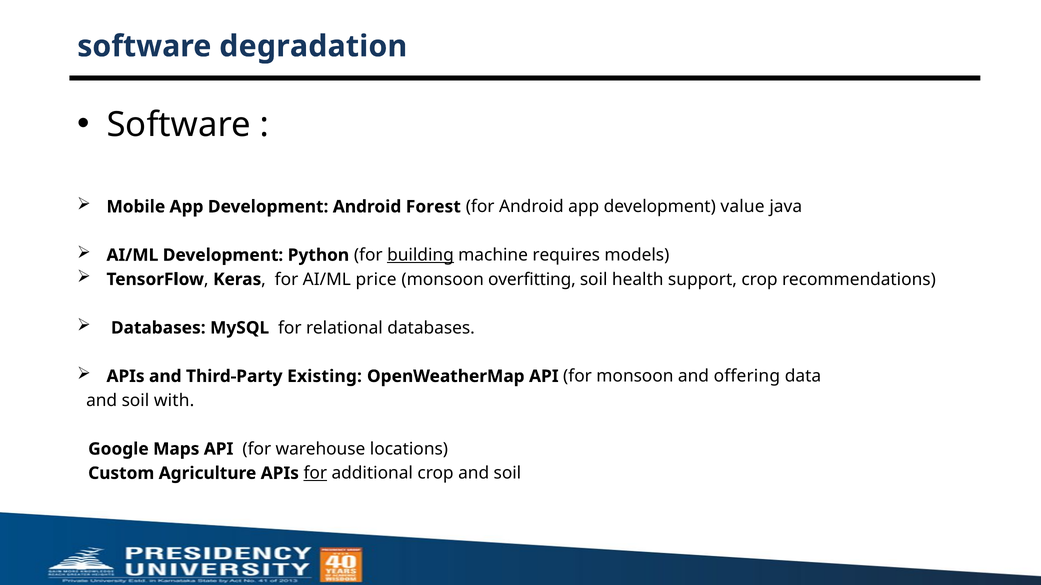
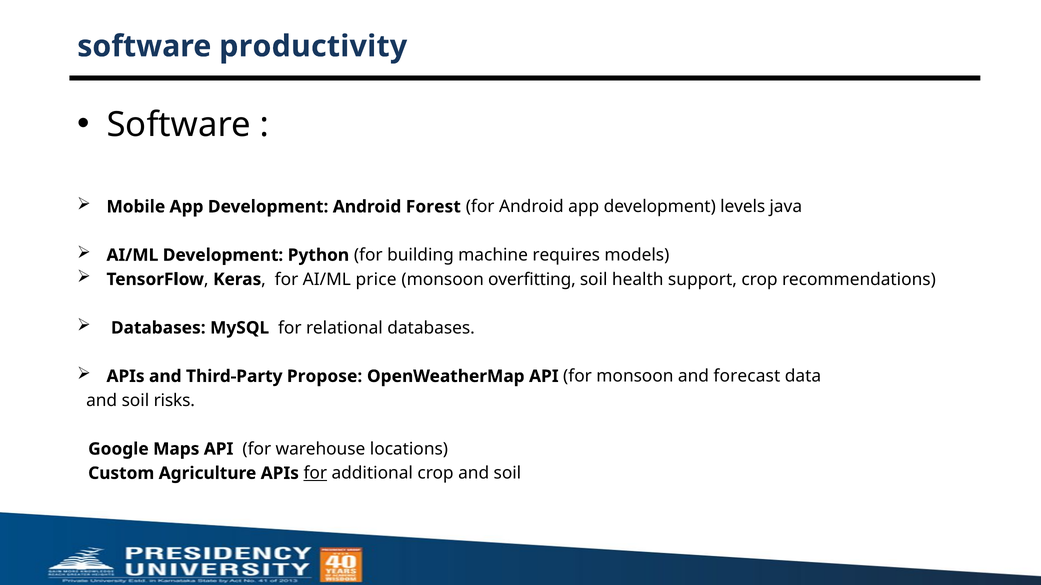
degradation: degradation -> productivity (313, 46)
value: value -> levels (743, 207)
building underline: present -> none (420, 255)
Existing: Existing -> Propose (325, 377)
offering: offering -> forecast (747, 377)
with: with -> risks (174, 401)
